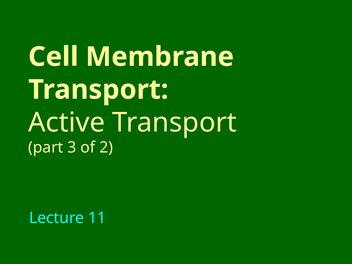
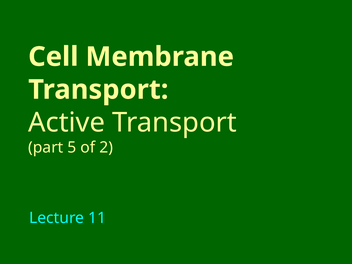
3: 3 -> 5 (72, 148)
